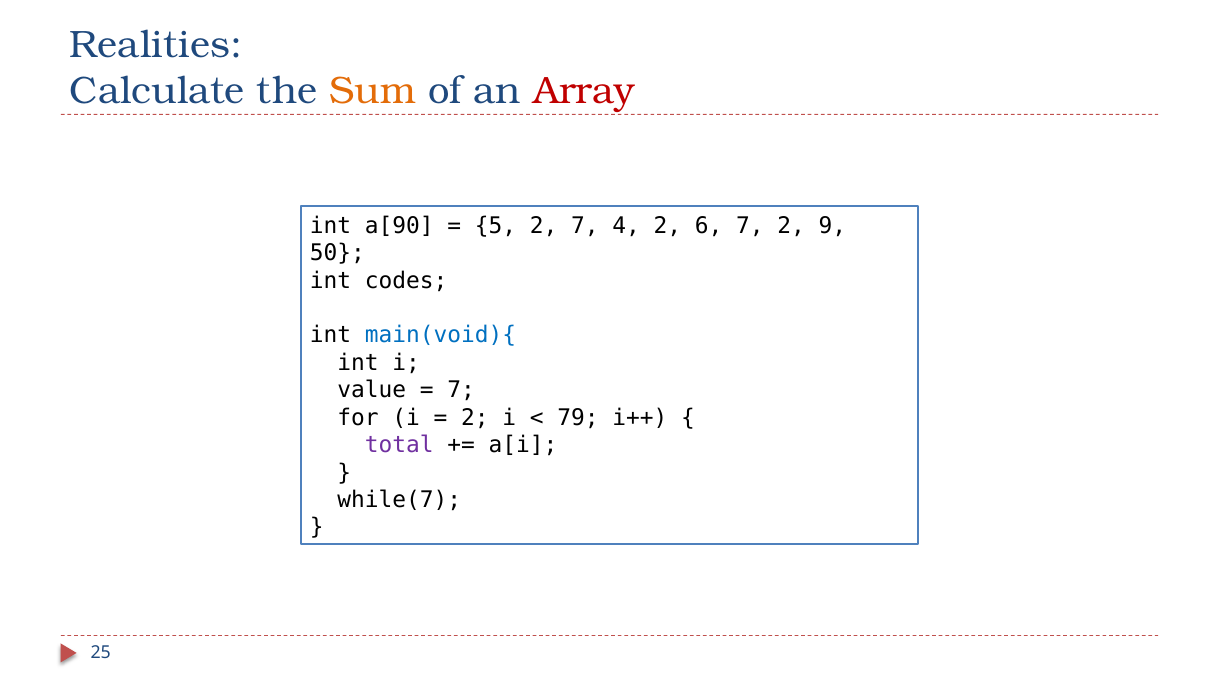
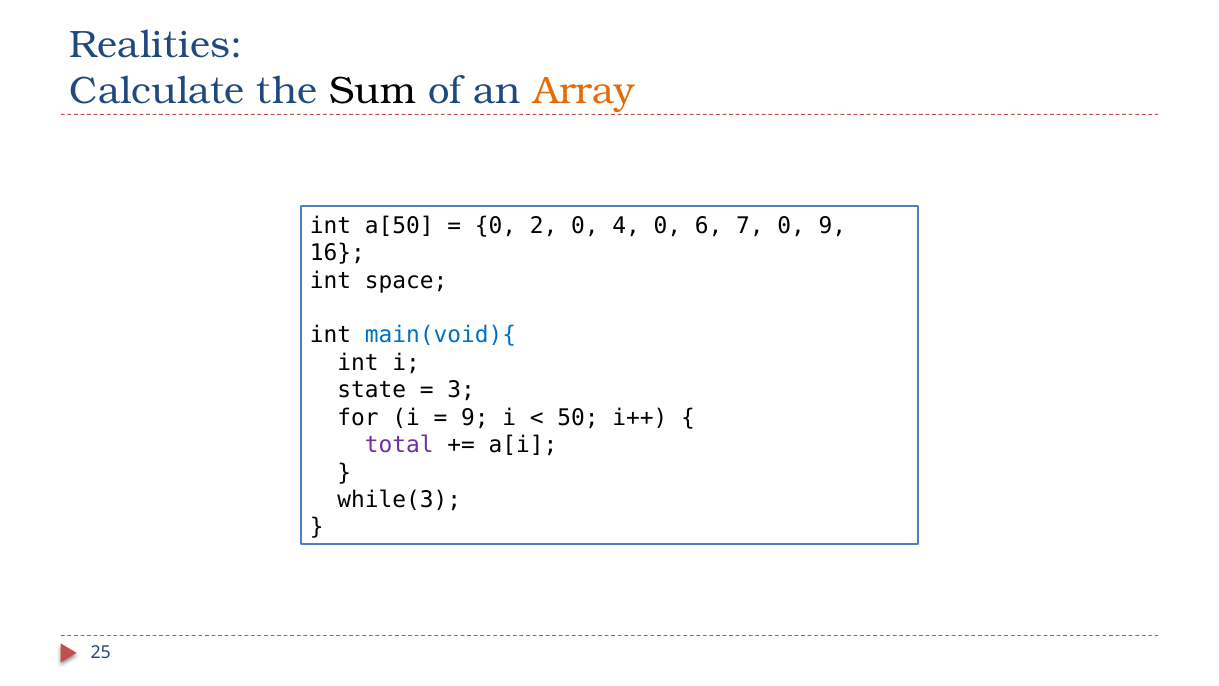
Sum colour: orange -> black (373, 91)
Array colour: red -> orange (584, 91)
a[90: a[90 -> a[50 (399, 225)
5: 5 -> 0 (496, 225)
2 7: 7 -> 0 (585, 225)
4 2: 2 -> 0 (667, 225)
7 2: 2 -> 0 (791, 225)
50: 50 -> 16 (337, 253)
codes: codes -> space (406, 280)
value: value -> state (372, 390)
7: 7 -> 3 (461, 390)
2: 2 -> 9 (475, 417)
79: 79 -> 50 (578, 417)
while(7: while(7 -> while(3 (399, 500)
